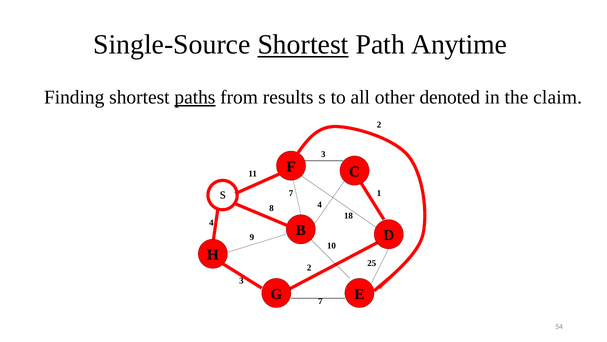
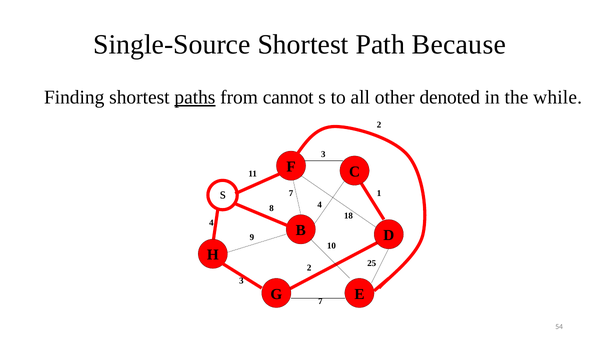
Shortest underline: present -> none (303, 45)
Anytime: Anytime -> Because (459, 45)
results: results -> cannot (288, 97)
claim: claim -> while (558, 97)
